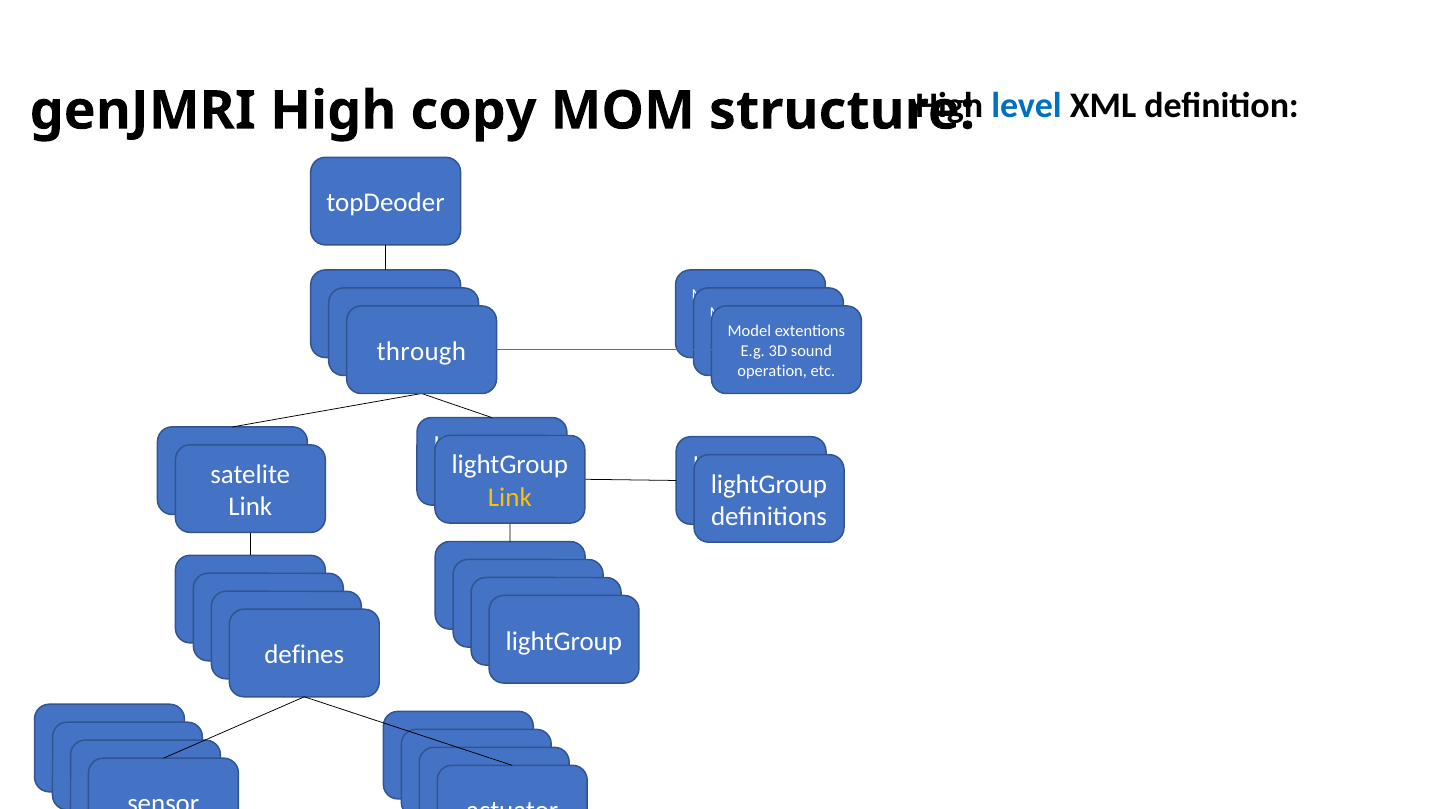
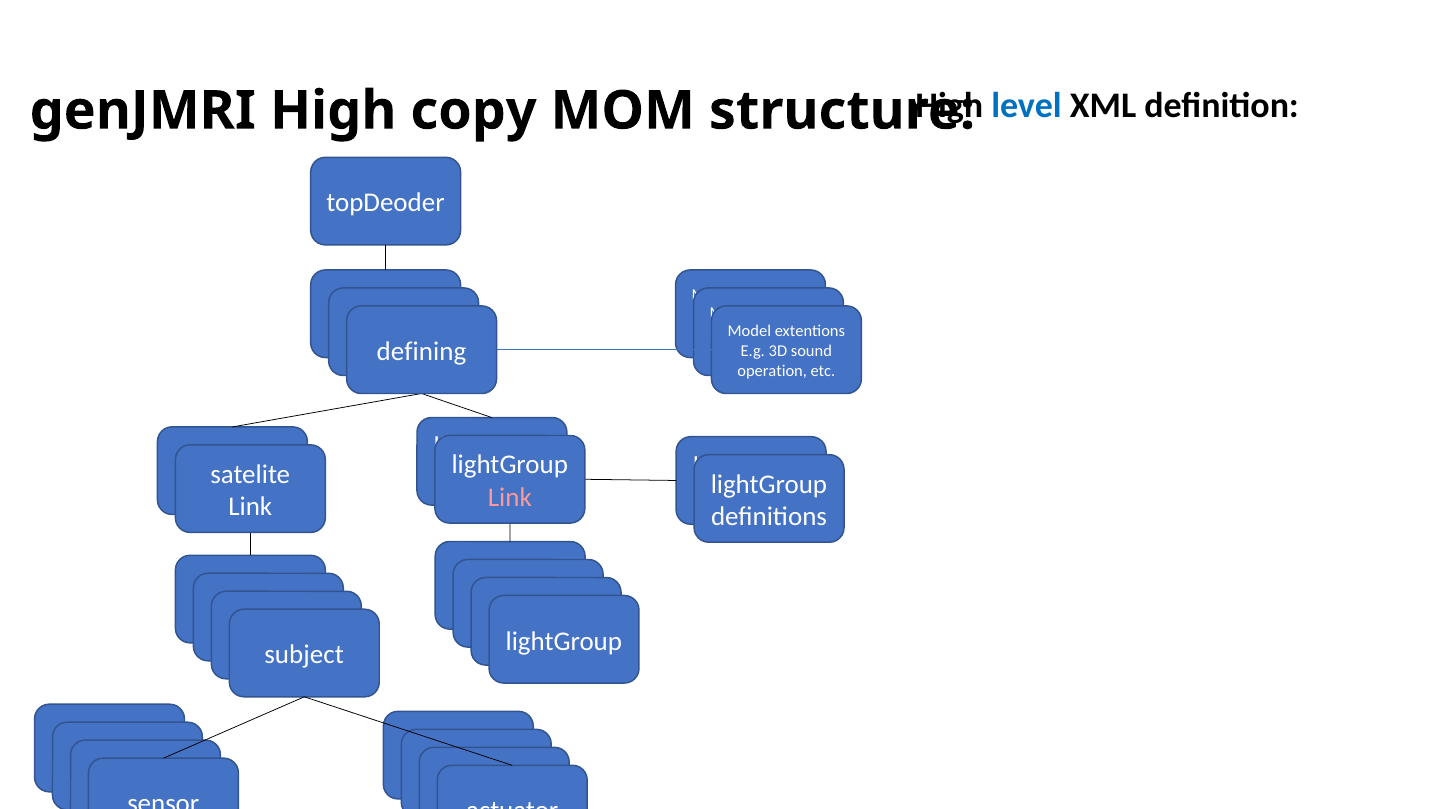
through: through -> defining (421, 352)
Link colour: yellow -> pink (510, 497)
defines: defines -> subject (304, 655)
